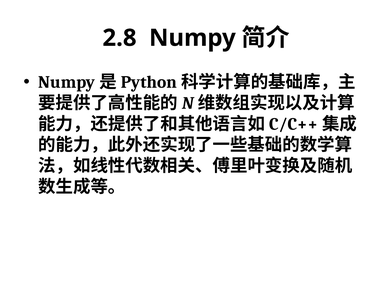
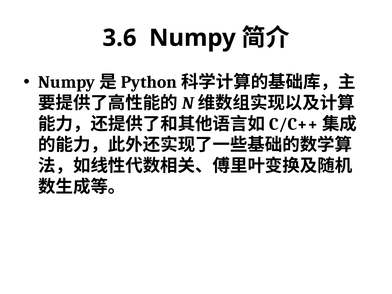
2.8: 2.8 -> 3.6 (120, 38)
